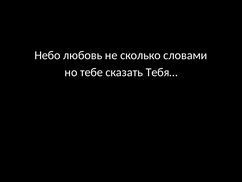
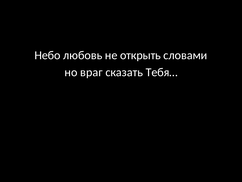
сколько: сколько -> открыть (140, 55)
тебе: тебе -> враг (91, 72)
